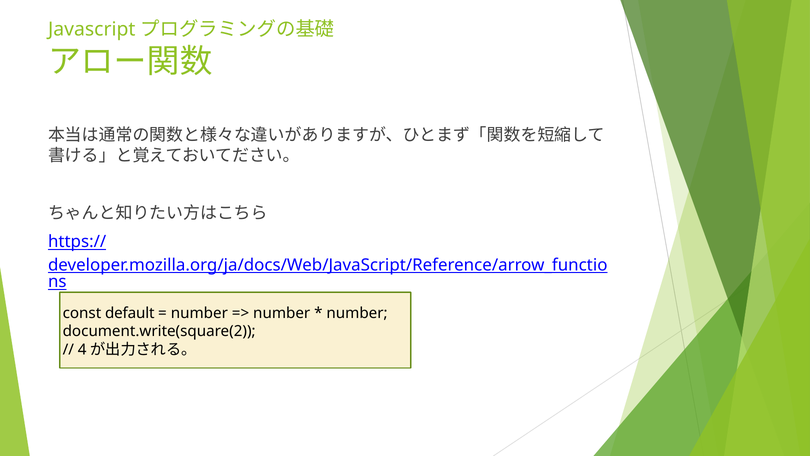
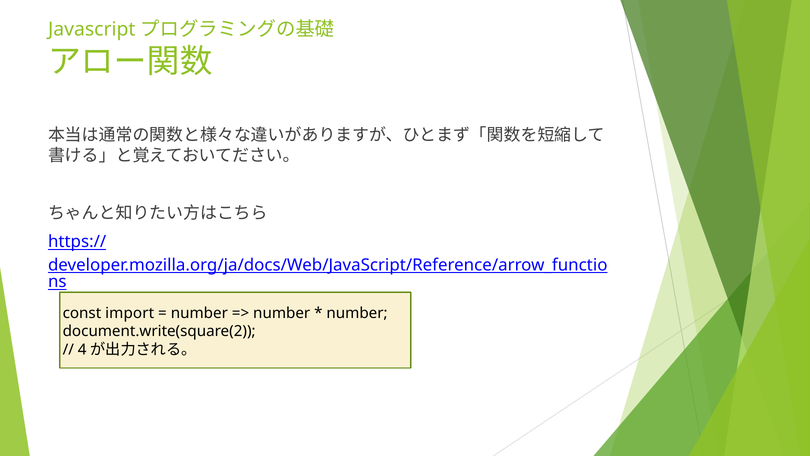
default: default -> import (130, 313)
